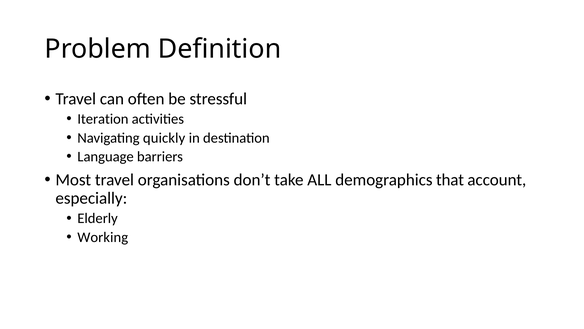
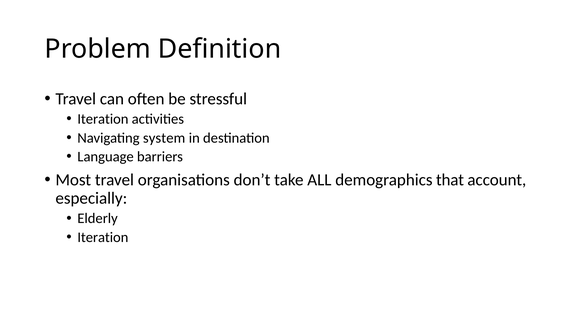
quickly: quickly -> system (164, 138)
Working: Working -> Iteration (103, 237)
